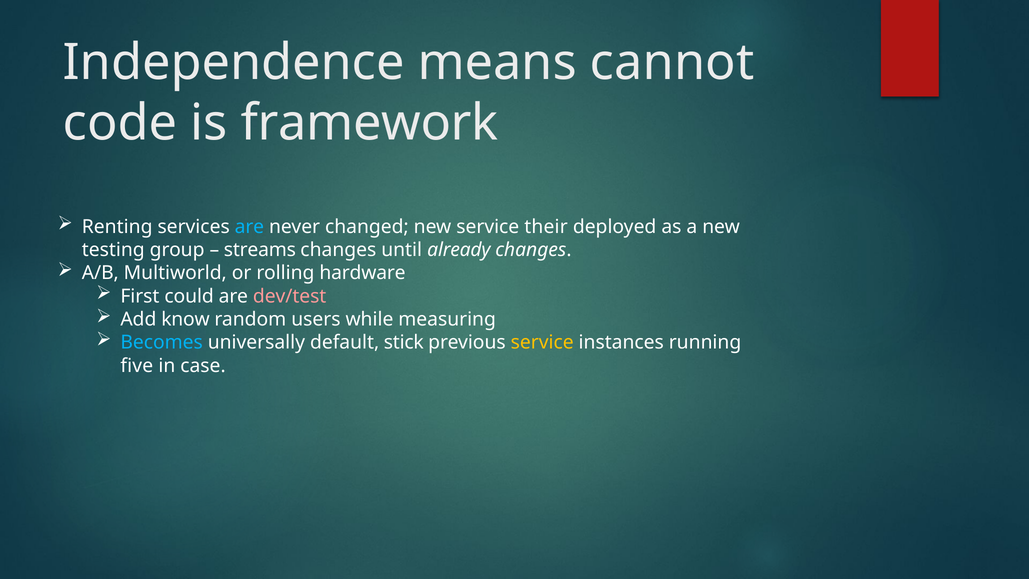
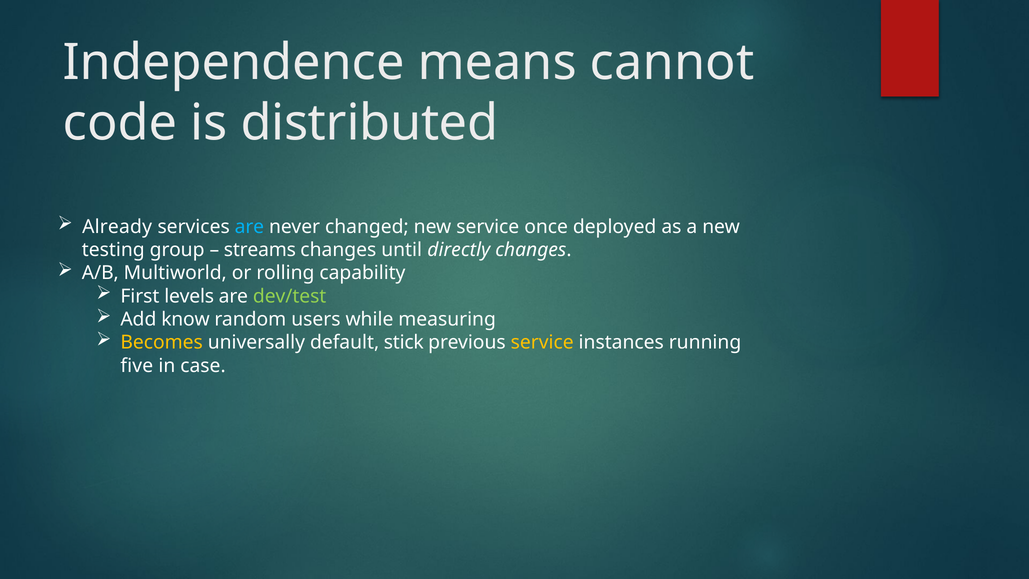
framework: framework -> distributed (369, 123)
Renting: Renting -> Already (117, 227)
their: their -> once (546, 227)
already: already -> directly (459, 250)
hardware: hardware -> capability (362, 273)
could: could -> levels (189, 296)
dev/test colour: pink -> light green (290, 296)
Becomes colour: light blue -> yellow (162, 342)
